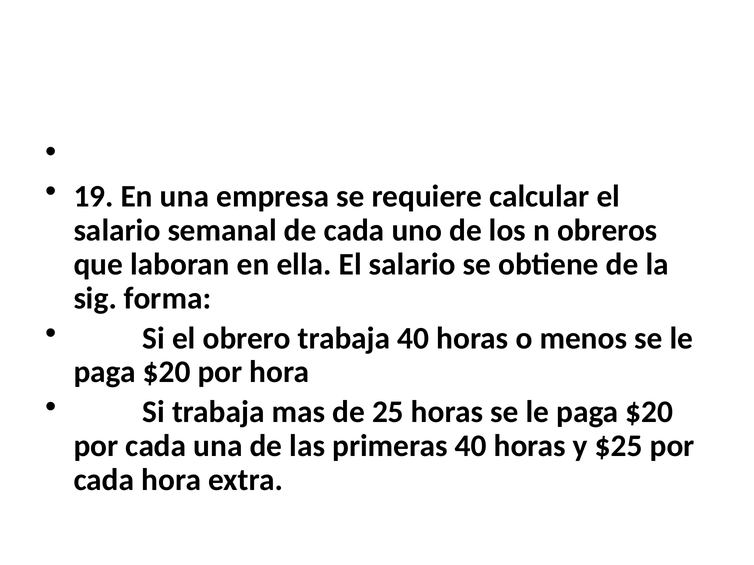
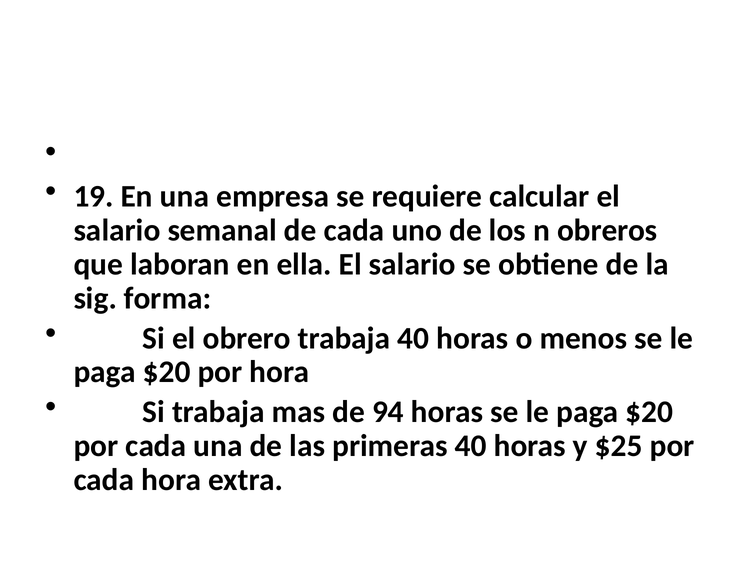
25: 25 -> 94 (388, 412)
